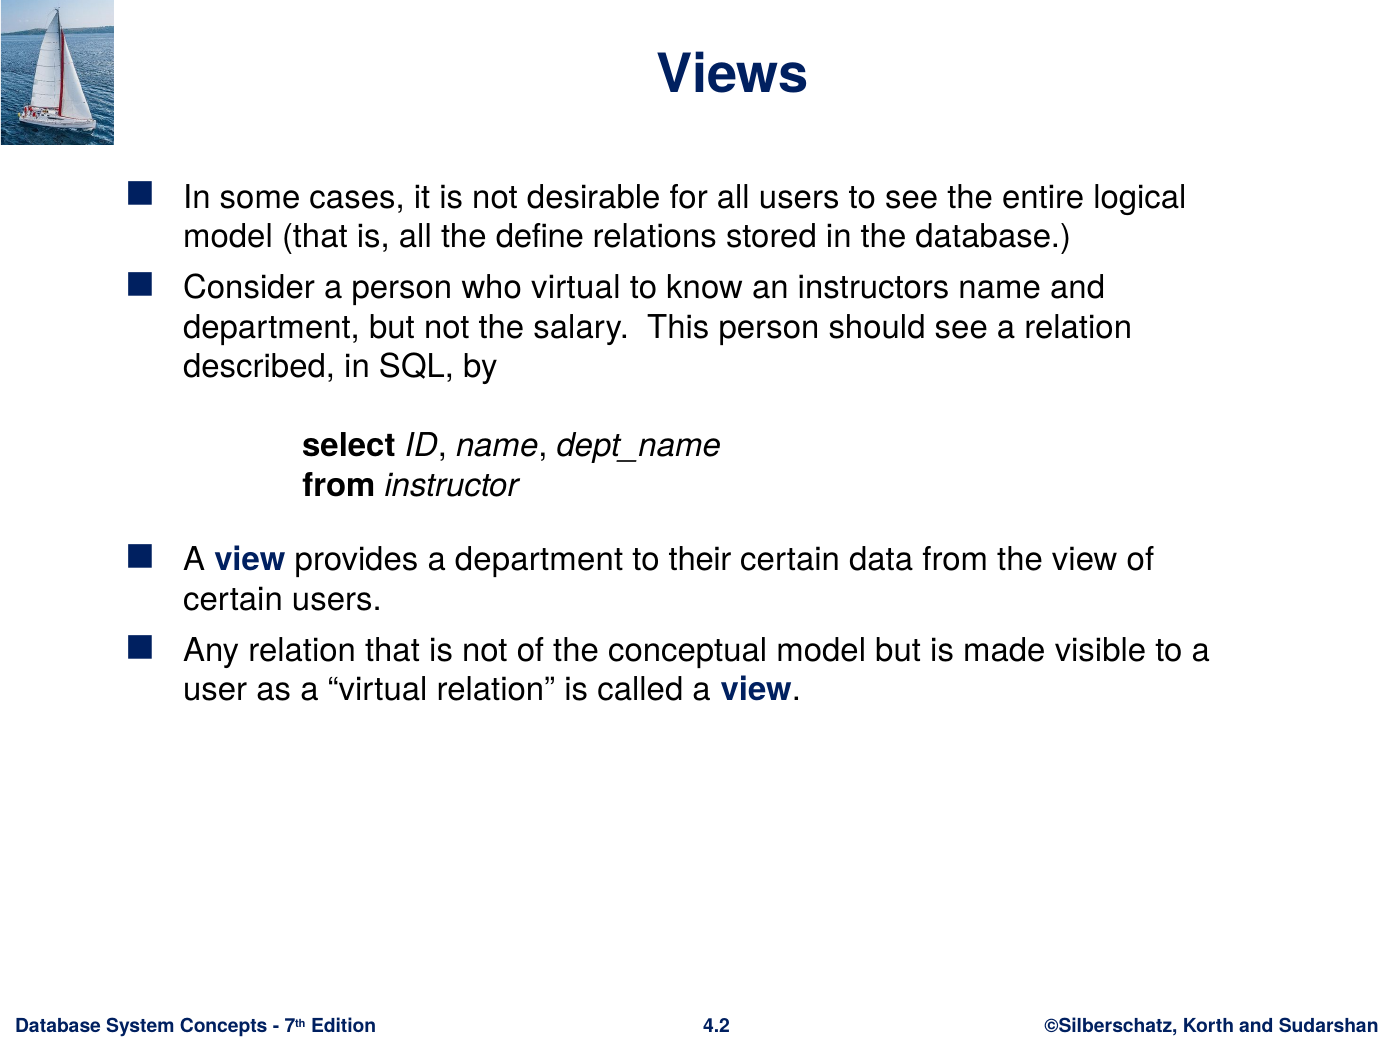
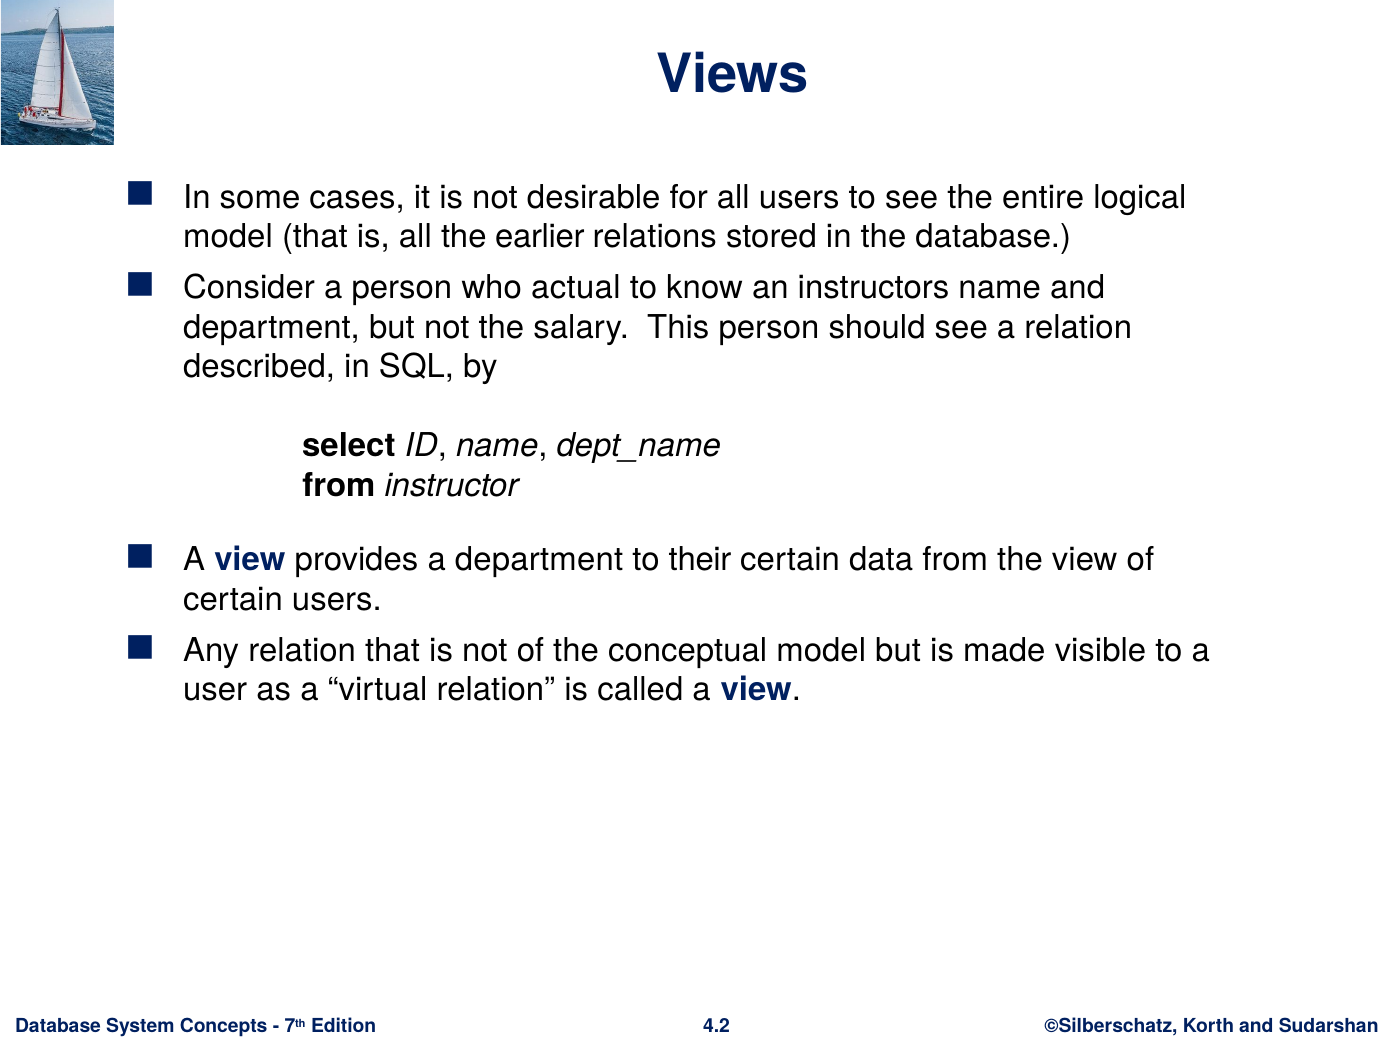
define: define -> earlier (540, 237)
who virtual: virtual -> actual (576, 288)
